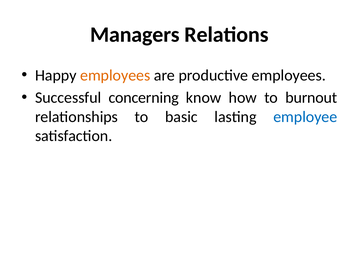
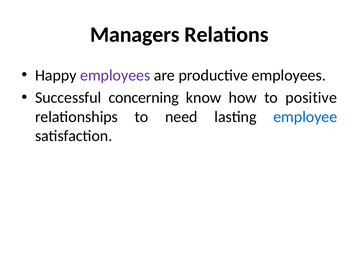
employees colour: orange -> purple (115, 75)
burnout: burnout -> positive (311, 98)
basic: basic -> need (181, 117)
